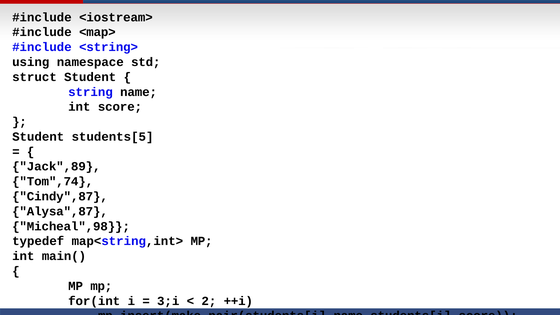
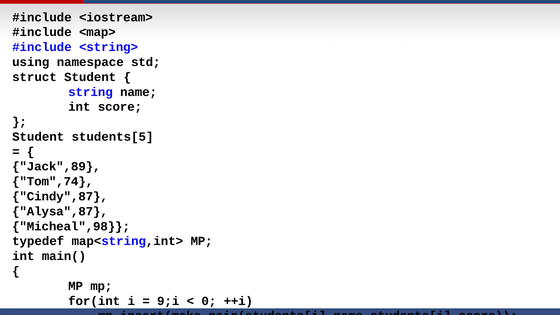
3;i: 3;i -> 9;i (168, 301)
2: 2 -> 0 (209, 301)
